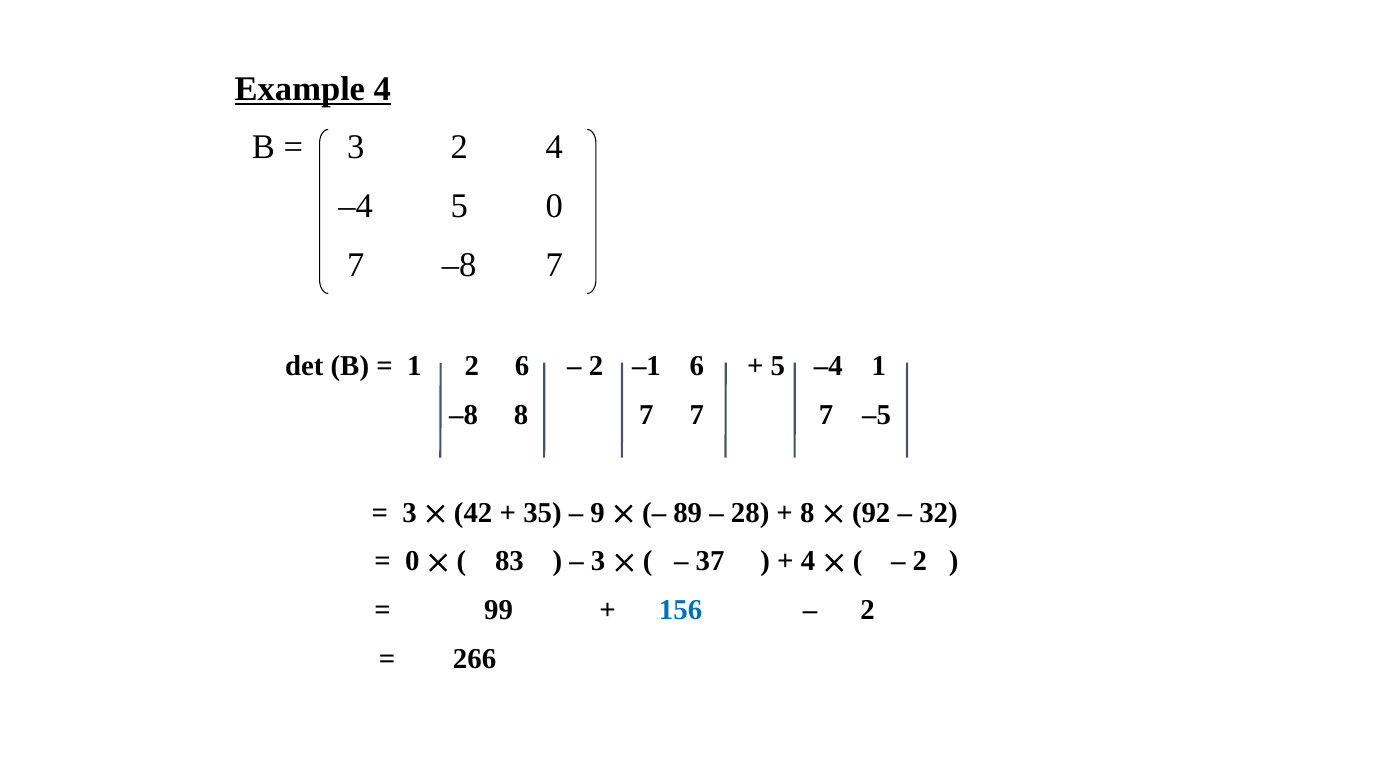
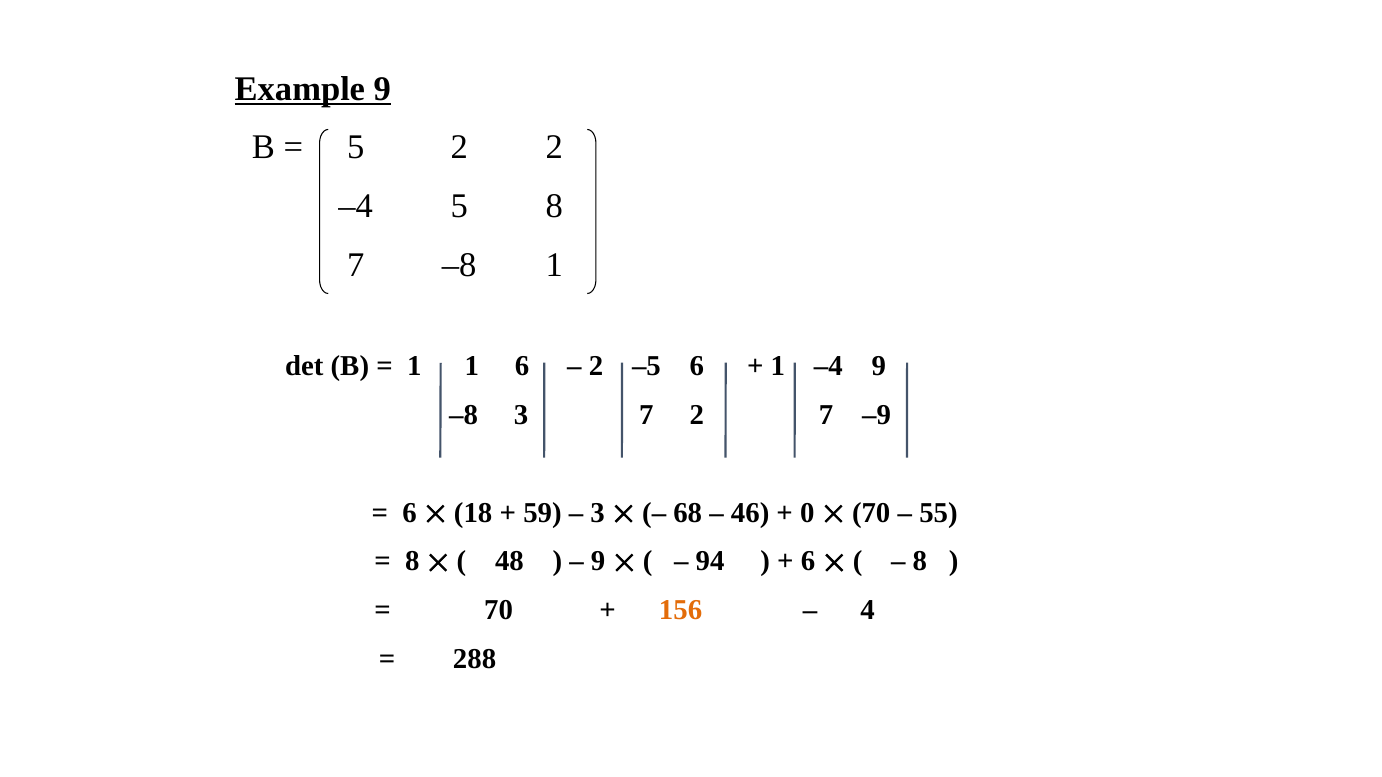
Example 4: 4 -> 9 (382, 89)
3: 3 -> 5 (356, 147)
2 4: 4 -> 2 (554, 147)
5 0: 0 -> 8 (554, 206)
–8 7: 7 -> 1 (554, 265)
1 2: 2 -> 1 (472, 366)
–1: –1 -> –5 (646, 366)
5: 5 -> 1 (778, 366)
–4 1: 1 -> 9 (879, 366)
–8 8: 8 -> 3 (521, 415)
7: 7 -> 2 (697, 415)
–5: –5 -> –9 (877, 415)
3: 3 -> 6 (410, 513)
42: 42 -> 18 (473, 513)
35: 35 -> 59 (543, 513)
9: 9 -> 3 (598, 513)
89: 89 -> 68 (688, 513)
28: 28 -> 46 (750, 513)
8: 8 -> 0 (807, 513)
92: 92 -> 70 (871, 513)
32: 32 -> 55 (939, 513)
0: 0 -> 8 (412, 562)
83: 83 -> 48 (509, 562)
3: 3 -> 9 (598, 562)
37: 37 -> 94 (710, 562)
4: 4 -> 6 (808, 562)
2: 2 -> 8 (920, 562)
99: 99 -> 70 (499, 611)
156 colour: blue -> orange (681, 611)
2: 2 -> 4 (868, 611)
266: 266 -> 288 (475, 660)
